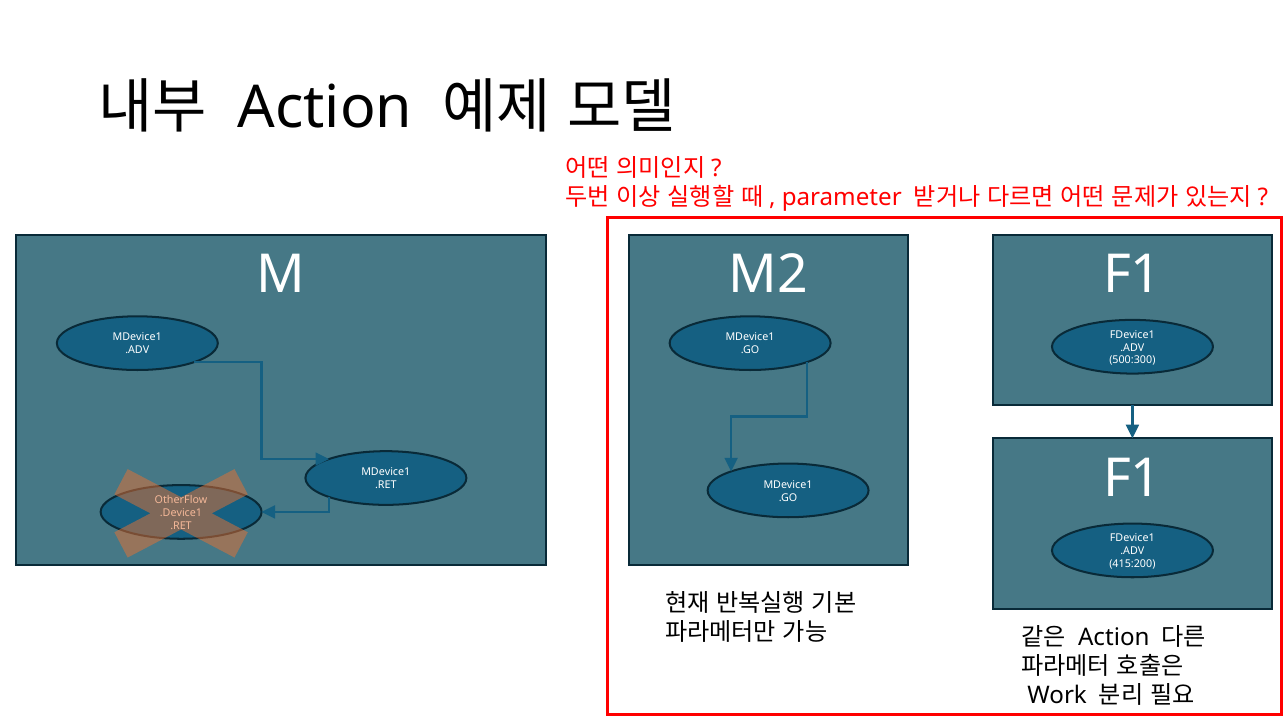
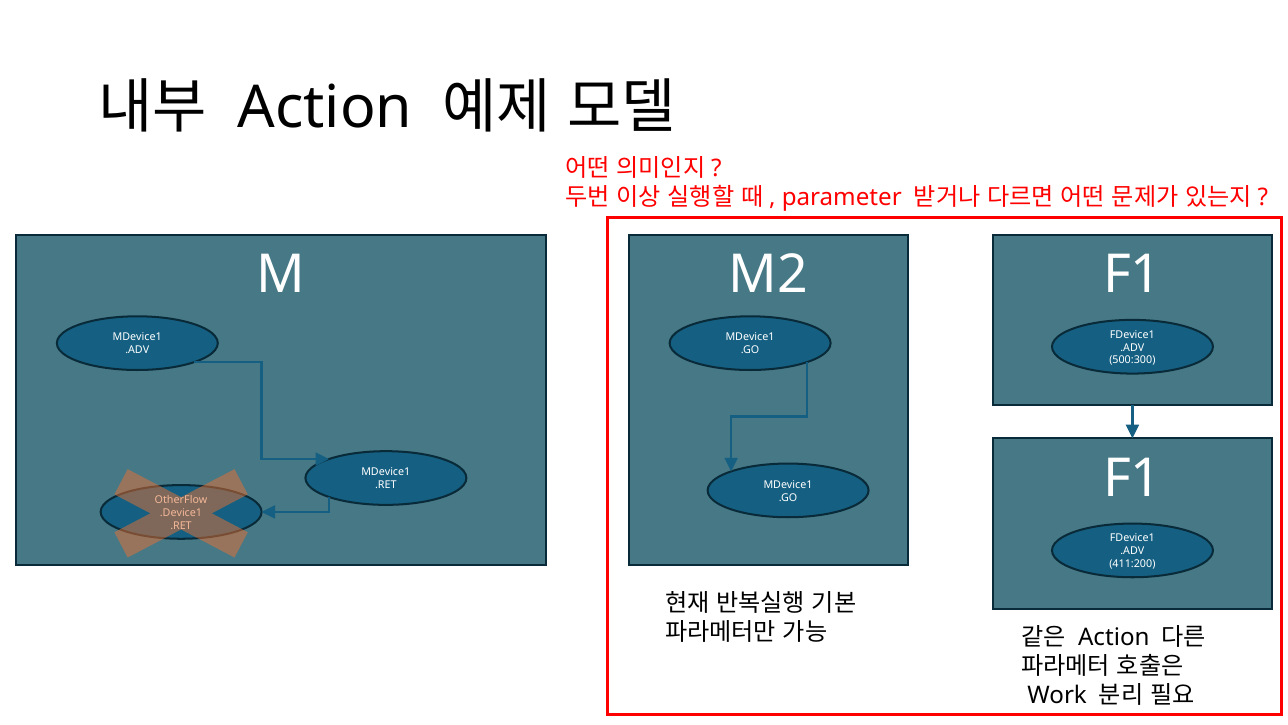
415:200: 415:200 -> 411:200 (1132, 564)
